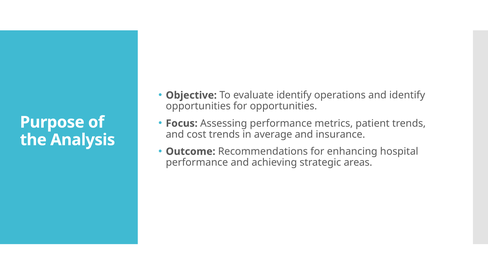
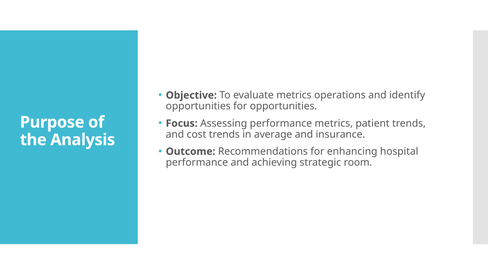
evaluate identify: identify -> metrics (294, 95)
areas: areas -> room (358, 162)
